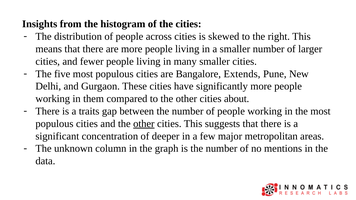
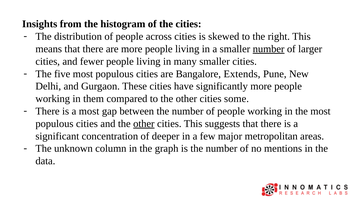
number underline: none -> present (269, 49)
about: about -> some (237, 99)
a traits: traits -> most (89, 111)
